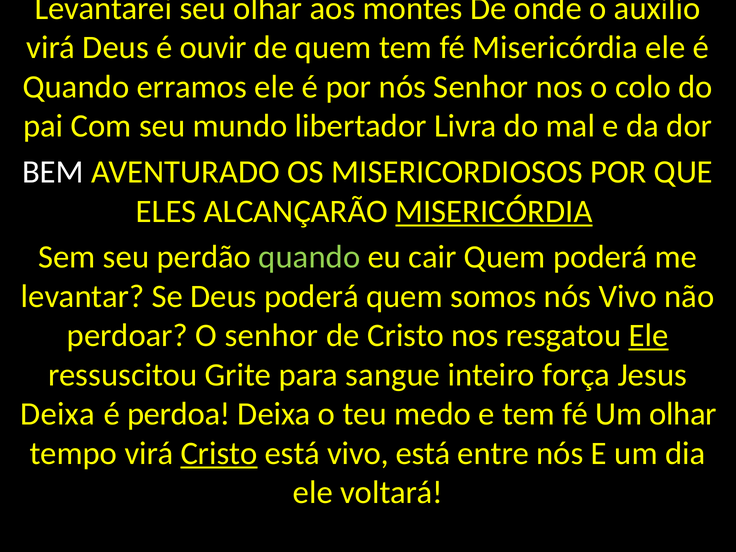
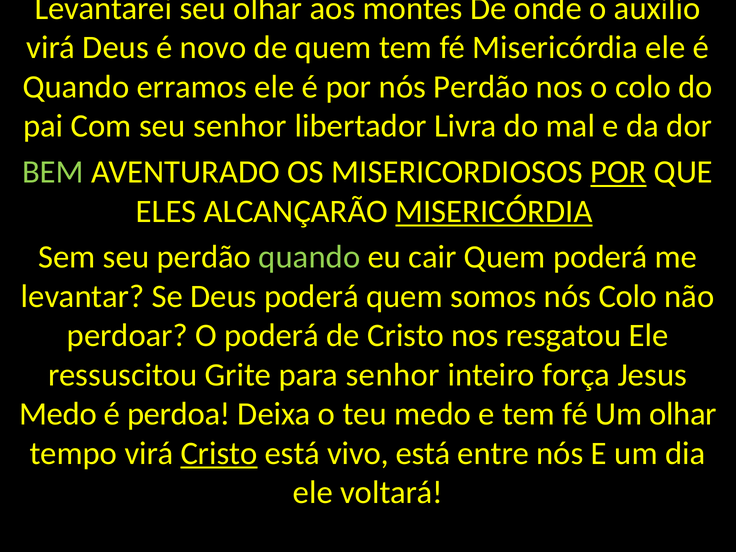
ouvir: ouvir -> novo (213, 48)
nós Senhor: Senhor -> Perdão (481, 87)
seu mundo: mundo -> senhor (240, 126)
BEM colour: white -> light green (53, 172)
POR underline: none -> present (618, 172)
nós Vivo: Vivo -> Colo (628, 296)
O senhor: senhor -> poderá (272, 336)
Ele underline: present -> none (649, 336)
para sangue: sangue -> senhor (393, 375)
Deixa: Deixa -> Medo (58, 414)
